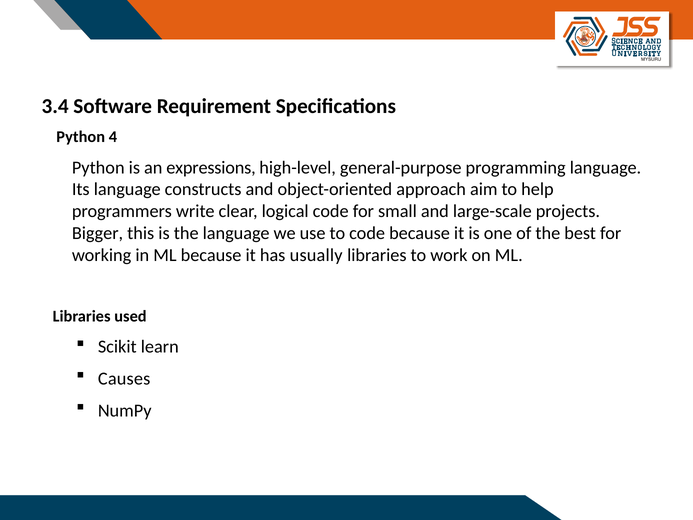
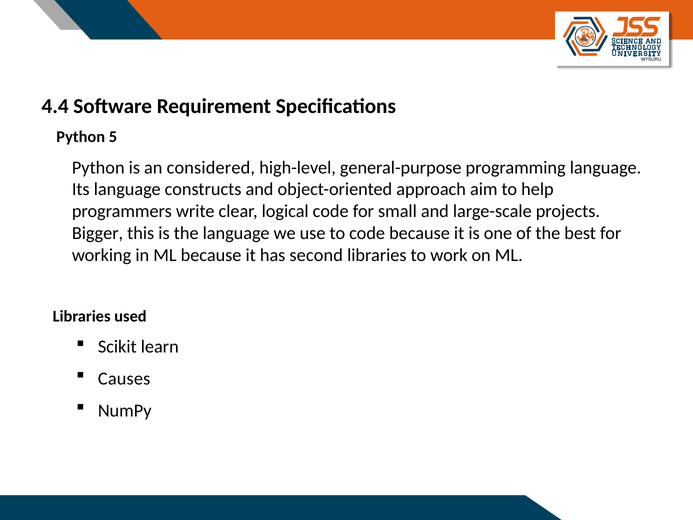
3.4: 3.4 -> 4.4 (55, 106)
4: 4 -> 5 (113, 137)
expressions: expressions -> considered (211, 167)
usually: usually -> second (316, 255)
